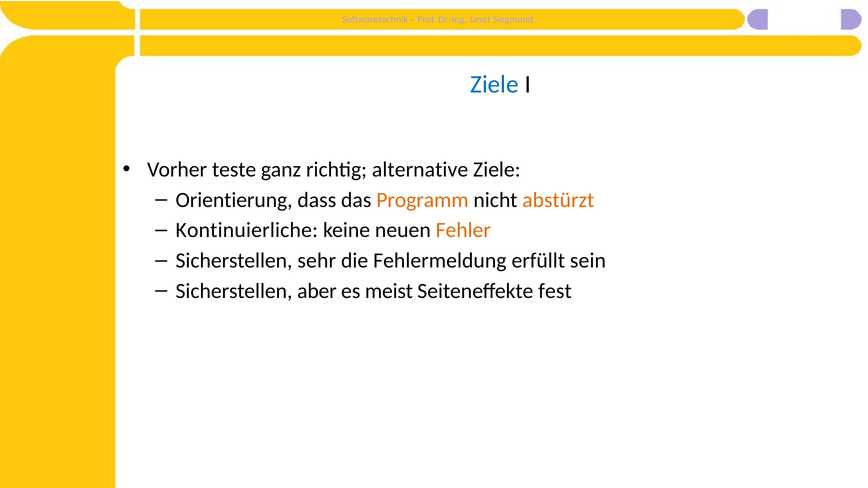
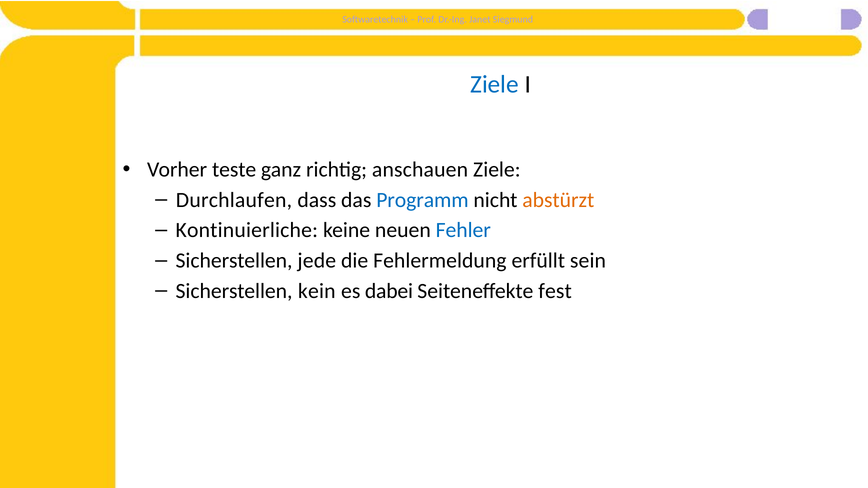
alternative: alternative -> anschauen (420, 170)
Orientierung: Orientierung -> Durchlaufen (234, 200)
Programm colour: orange -> blue (422, 200)
Fehler colour: orange -> blue (463, 230)
sehr: sehr -> jede (317, 261)
aber: aber -> kein (317, 291)
meist: meist -> dabei (389, 291)
